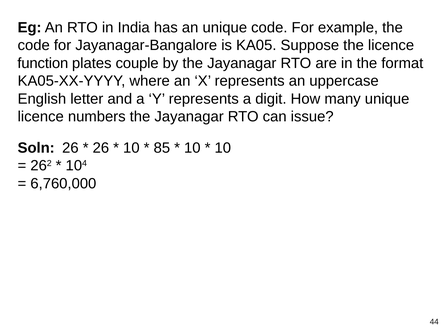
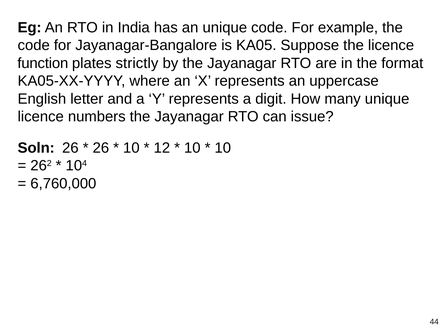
couple: couple -> strictly (137, 63)
85: 85 -> 12 (162, 148)
